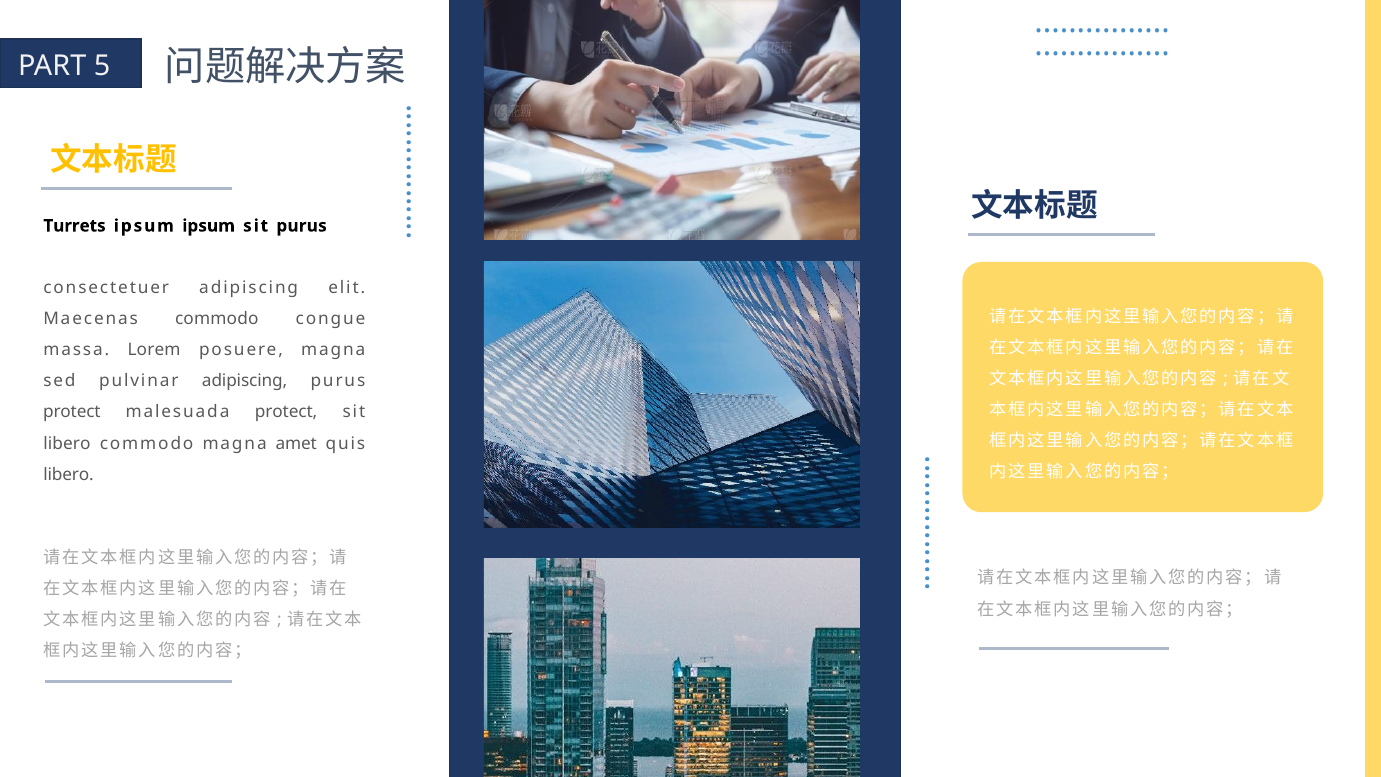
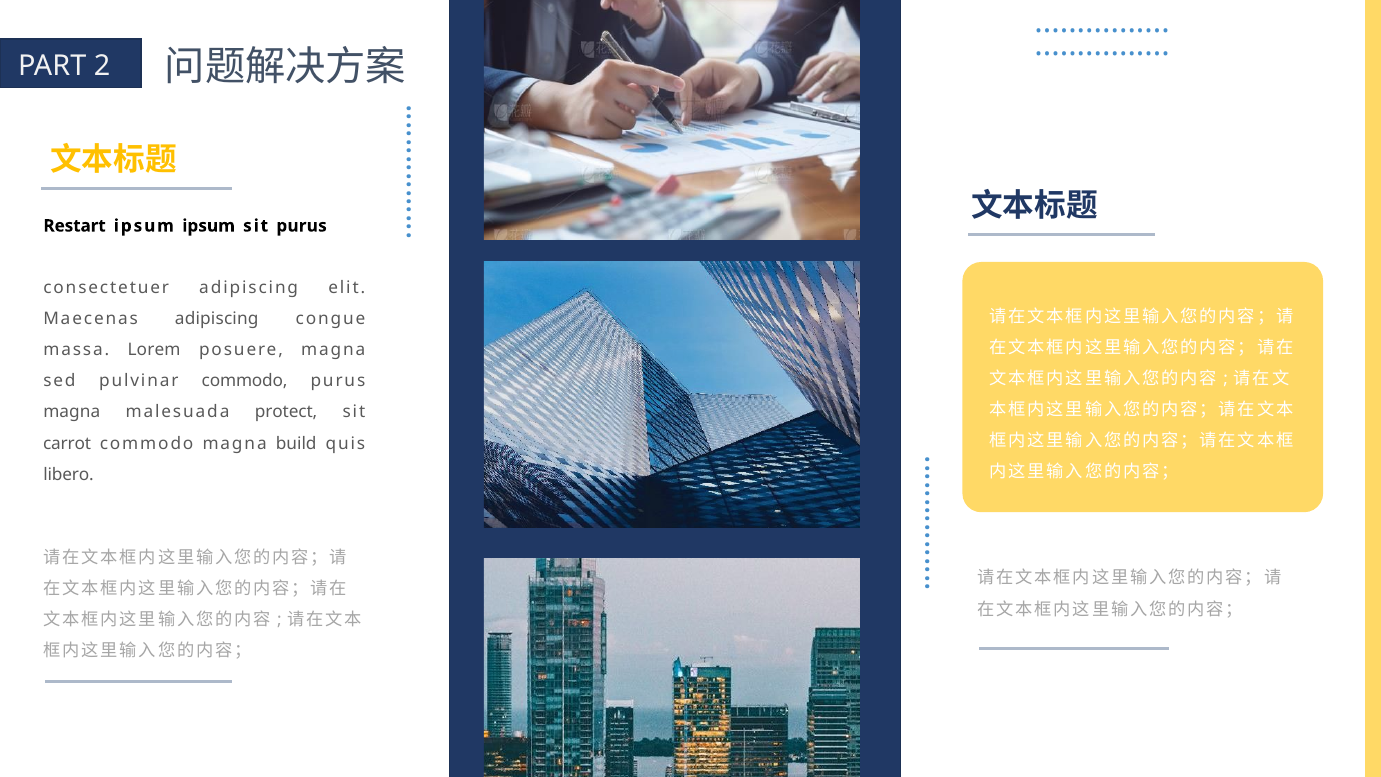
5: 5 -> 2 (102, 66)
Turrets: Turrets -> Restart (75, 226)
Maecenas commodo: commodo -> adipiscing (217, 319)
pulvinar adipiscing: adipiscing -> commodo (245, 381)
protect: protect -> magna (72, 412)
libero: libero -> carrot (67, 443)
amet: amet -> build (296, 443)
